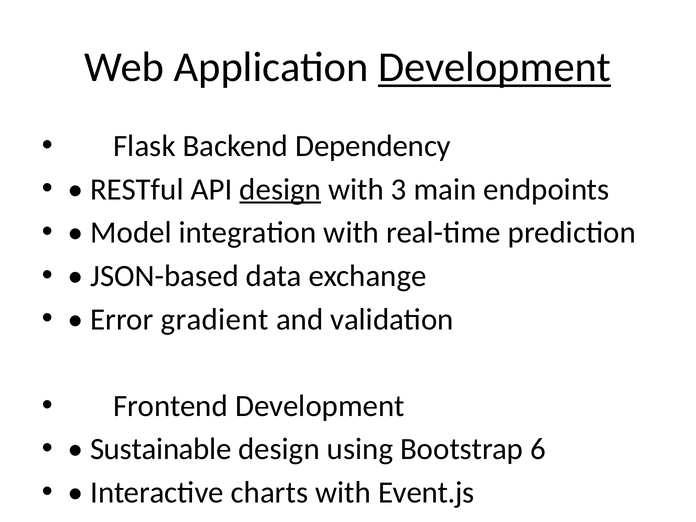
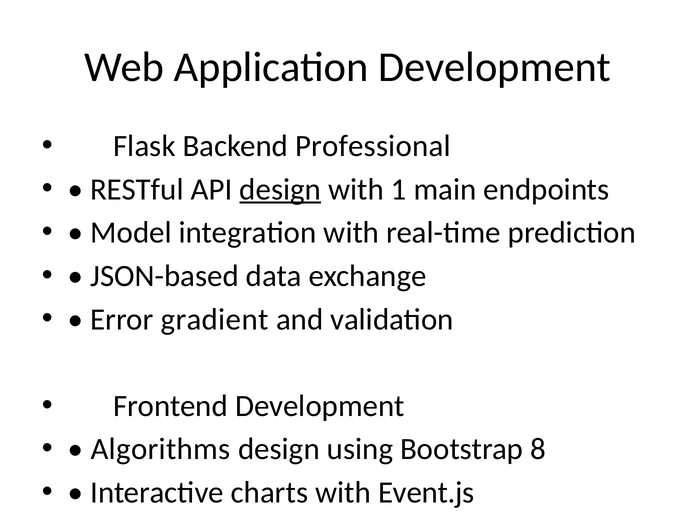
Development underline: present -> none (495, 67)
Dependency: Dependency -> Professional (373, 146)
3: 3 -> 1 (399, 189)
Sustainable: Sustainable -> Algorithms (161, 449)
6: 6 -> 8 (538, 449)
